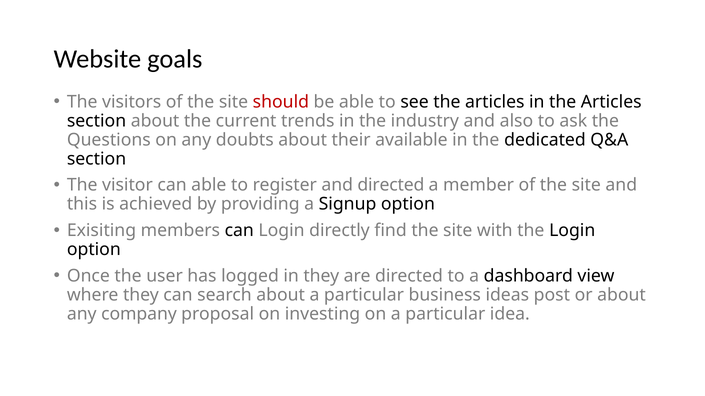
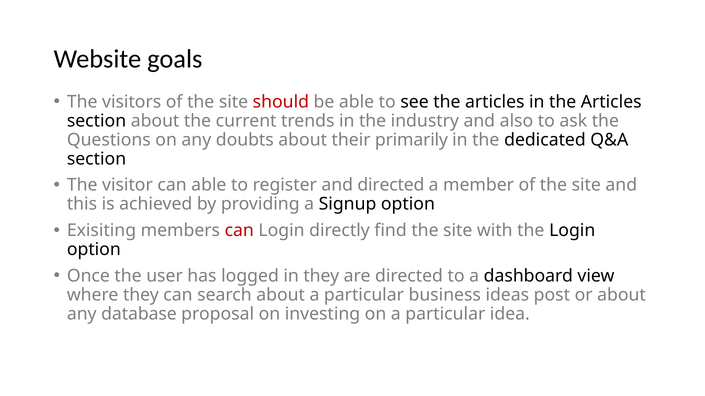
available: available -> primarily (411, 140)
can colour: black -> red (239, 231)
company: company -> database (139, 314)
